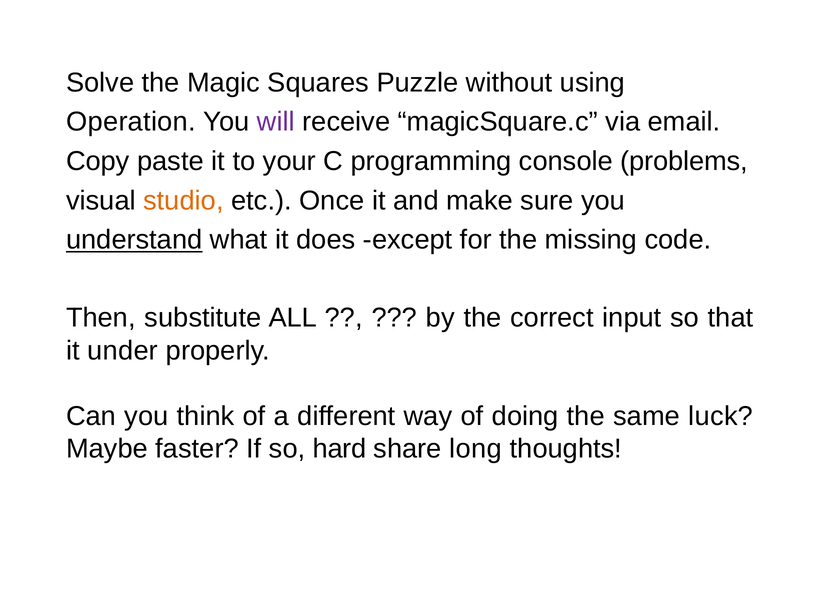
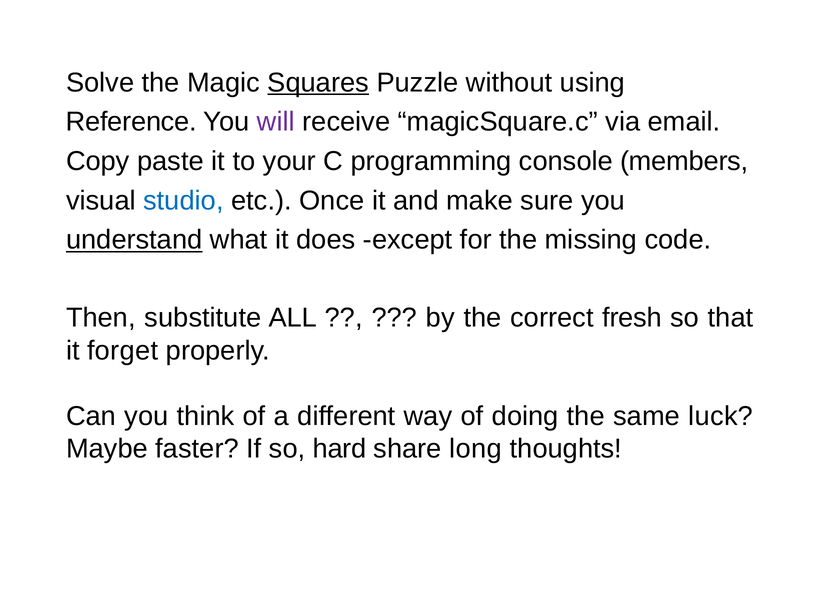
Squares underline: none -> present (318, 83)
Operation: Operation -> Reference (131, 122)
problems: problems -> members (684, 161)
studio colour: orange -> blue (183, 200)
input: input -> fresh (632, 318)
under: under -> forget (123, 350)
